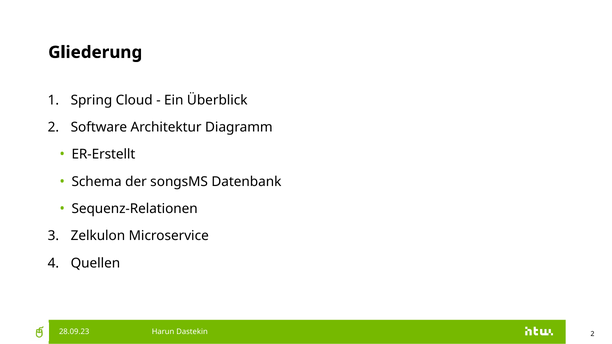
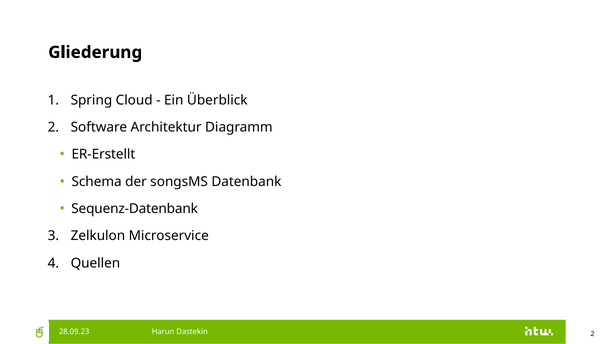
Sequenz-Relationen: Sequenz-Relationen -> Sequenz-Datenbank (135, 209)
